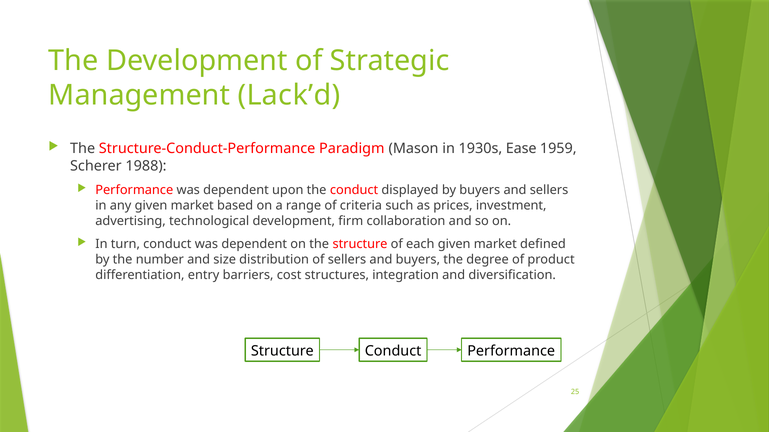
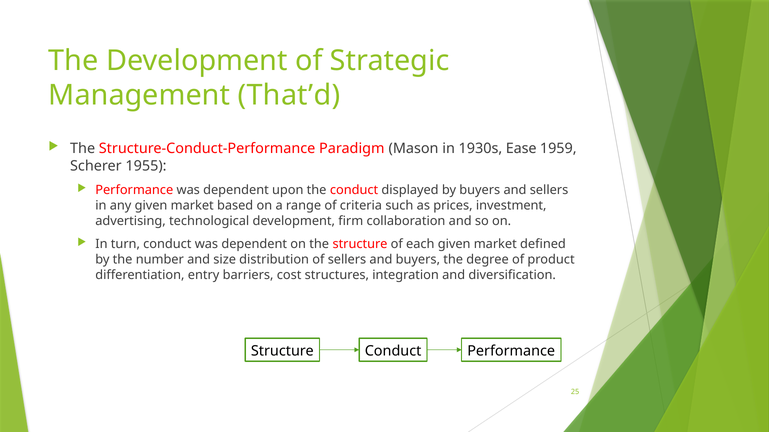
Lack’d: Lack’d -> That’d (289, 95)
1988: 1988 -> 1955 (146, 166)
